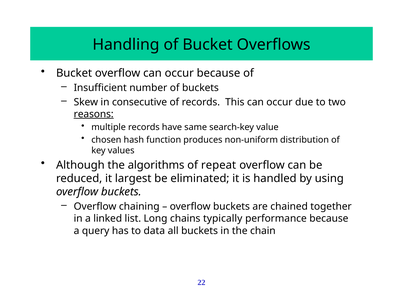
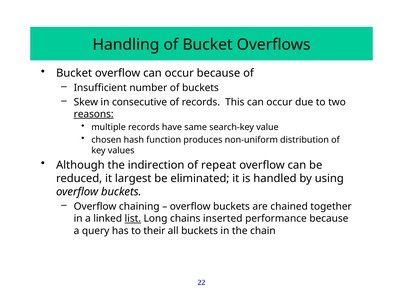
algorithms: algorithms -> indirection (156, 165)
list underline: none -> present (133, 219)
typically: typically -> inserted (223, 219)
data: data -> their (154, 231)
